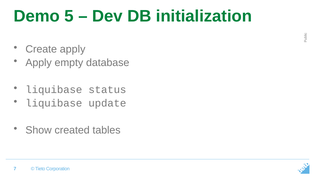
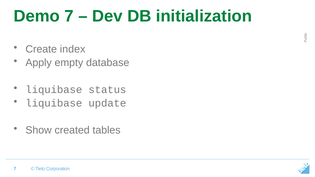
Demo 5: 5 -> 7 (69, 16)
Create apply: apply -> index (73, 49)
